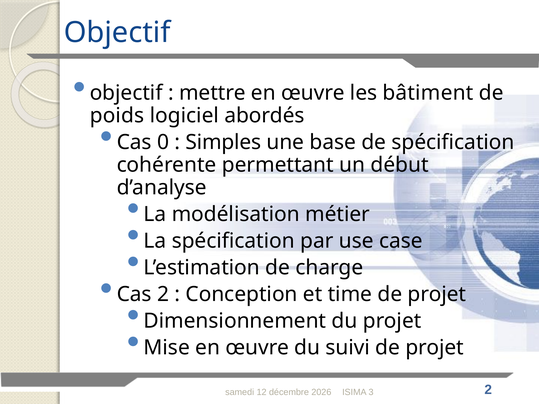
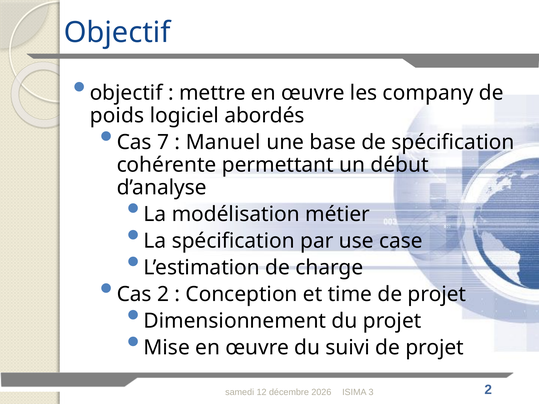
bâtiment: bâtiment -> company (428, 93)
0: 0 -> 7 (163, 142)
Simples: Simples -> Manuel (223, 142)
